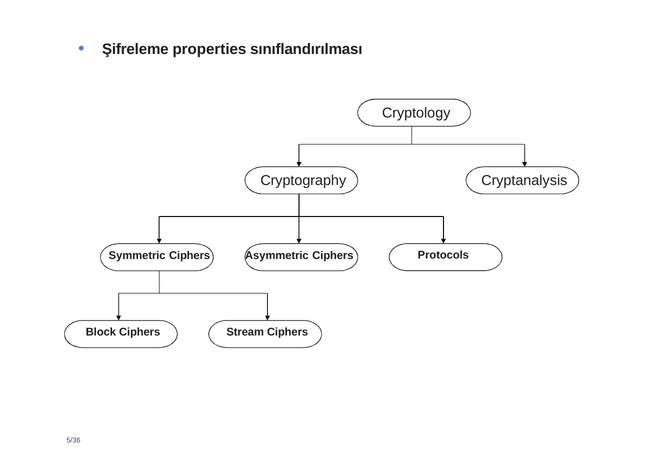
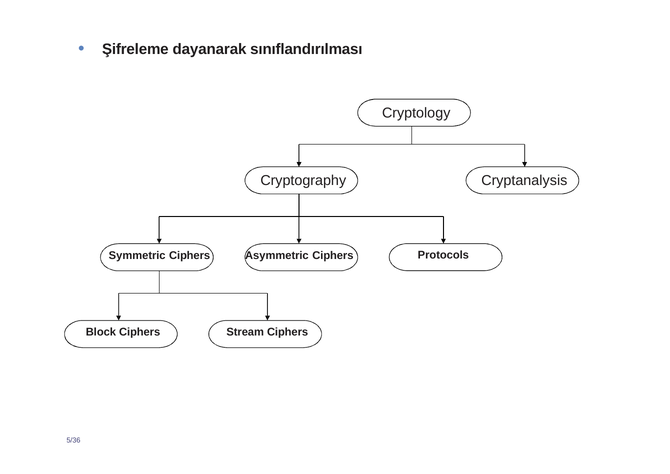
properties: properties -> dayanarak (210, 49)
